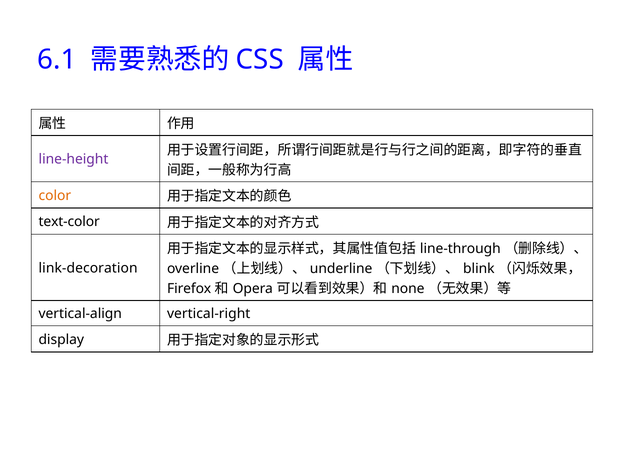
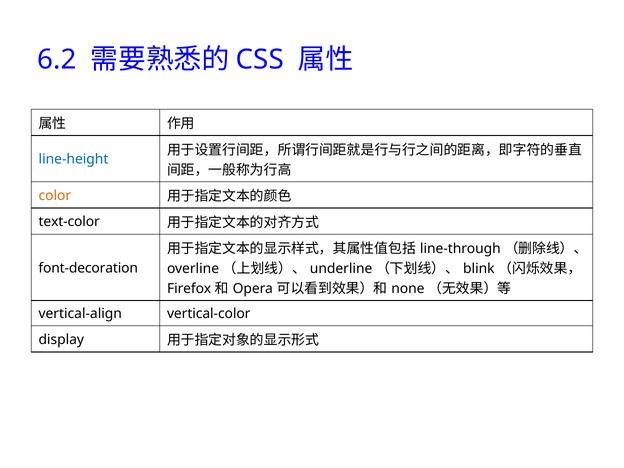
6.1: 6.1 -> 6.2 (57, 60)
line-height colour: purple -> blue (73, 159)
link-decoration: link-decoration -> font-decoration (88, 268)
vertical-right: vertical-right -> vertical-color (209, 314)
